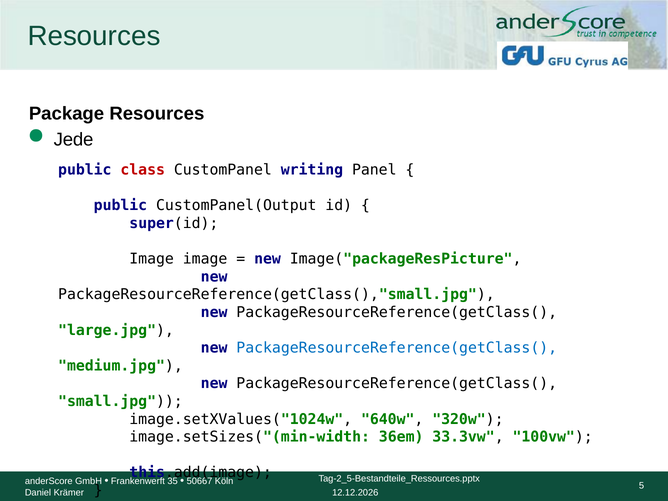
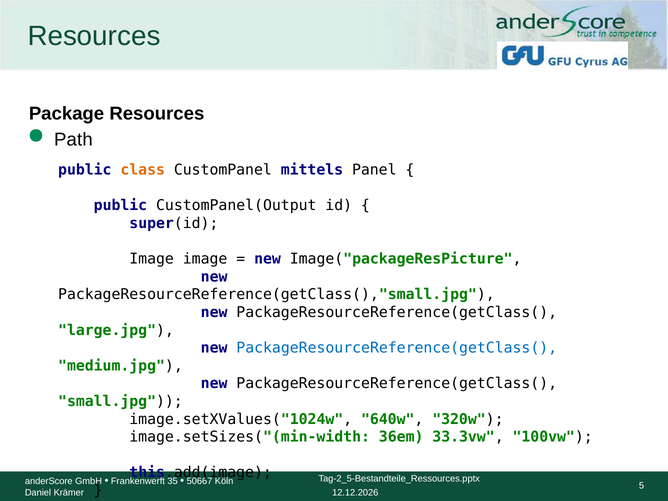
Jede: Jede -> Path (73, 140)
class colour: red -> orange (143, 170)
writing: writing -> mittels (312, 170)
